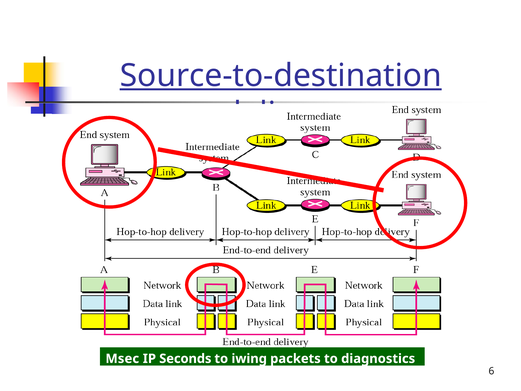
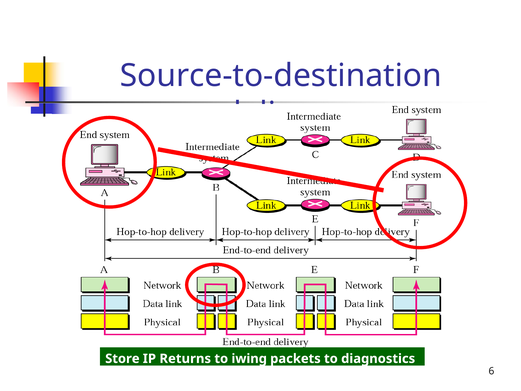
Source-to-destination underline: present -> none (281, 76)
Msec: Msec -> Store (122, 358)
Seconds: Seconds -> Returns (185, 358)
